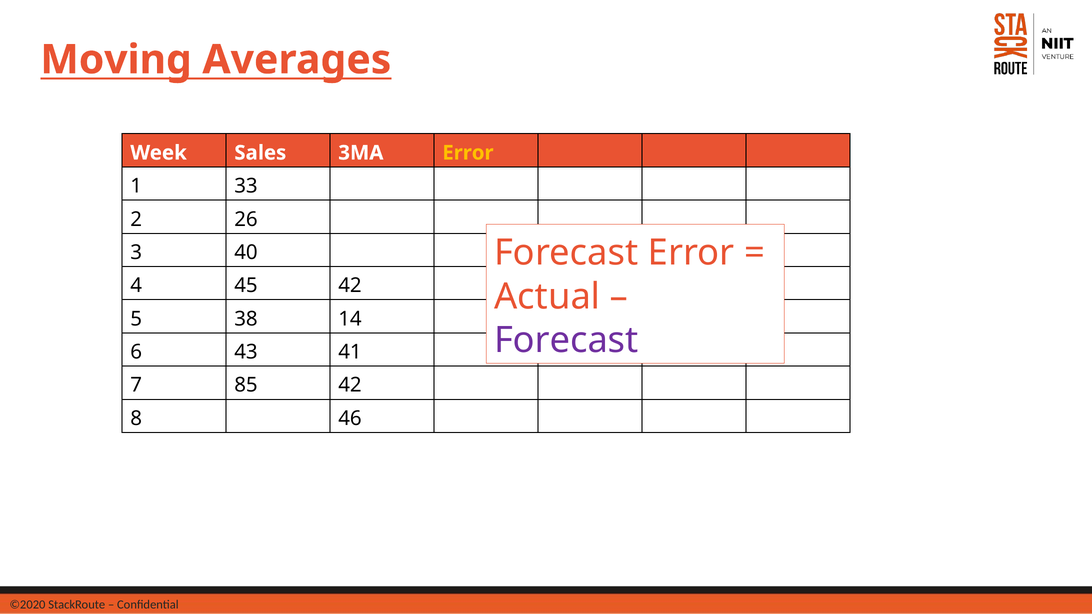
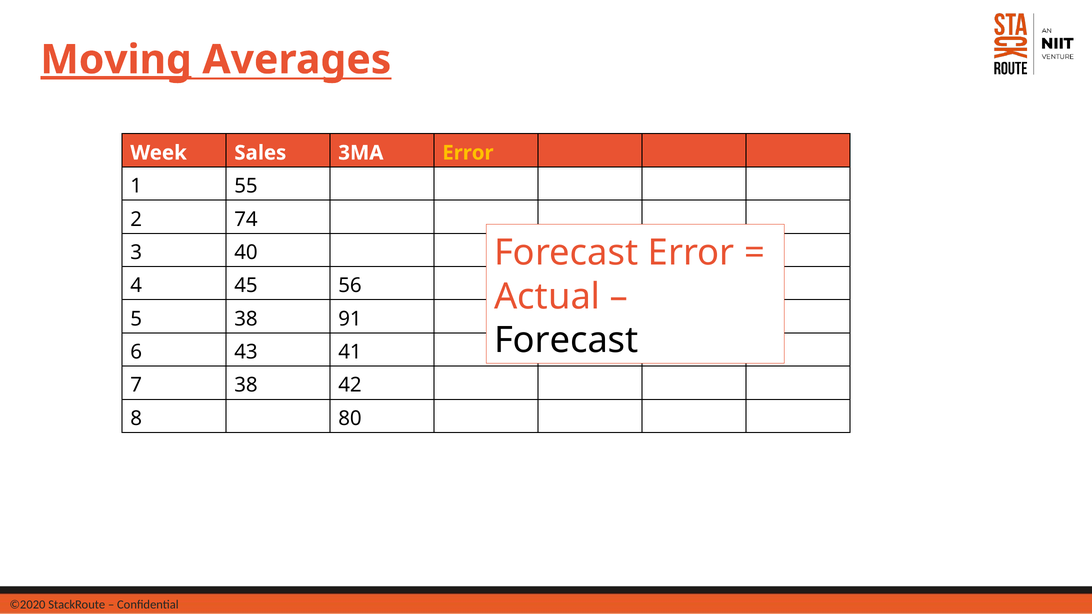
Moving underline: none -> present (116, 60)
33: 33 -> 55 (246, 186)
26: 26 -> 74 (246, 219)
45 42: 42 -> 56 (350, 286)
14: 14 -> 91 (350, 319)
Forecast colour: purple -> black (566, 340)
7 85: 85 -> 38 (246, 385)
46: 46 -> 80 (350, 419)
